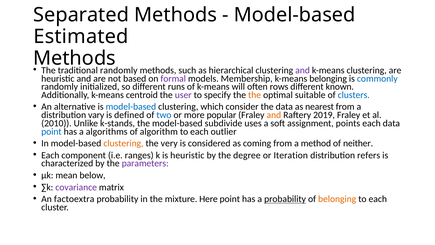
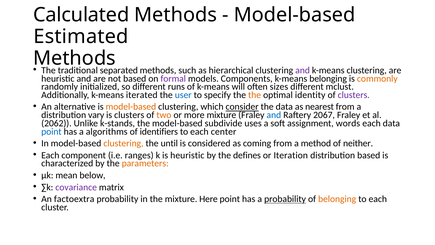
Separated: Separated -> Calculated (81, 15)
randomly: randomly -> separated (119, 70)
Membership: Membership -> Components (247, 78)
commonly colour: blue -> orange (377, 78)
rows: rows -> sizes (279, 87)
known: known -> mclust (340, 87)
centroid: centroid -> iterated (142, 95)
user colour: purple -> blue (183, 95)
suitable: suitable -> identity (310, 95)
clusters colour: blue -> purple (354, 95)
model-based colour: blue -> orange (131, 107)
consider underline: none -> present (242, 107)
is defined: defined -> clusters (129, 115)
two colour: blue -> orange (164, 115)
more popular: popular -> mixture (221, 115)
and colour: orange -> blue (274, 115)
2019: 2019 -> 2067 (324, 115)
2010: 2010 -> 2062 (56, 123)
points: points -> words (348, 123)
algorithm: algorithm -> identifiers (159, 131)
outlier: outlier -> center (224, 131)
very: very -> until (169, 143)
degree: degree -> defines (247, 155)
distribution refers: refers -> based (369, 155)
parameters colour: purple -> orange (145, 163)
